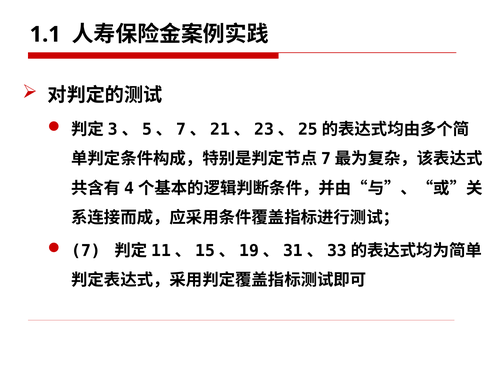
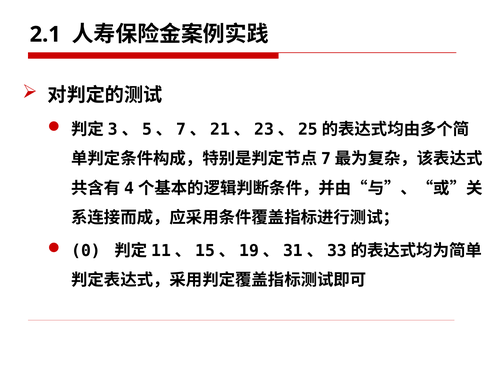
1.1: 1.1 -> 2.1 (45, 34)
7: 7 -> 0 (86, 251)
